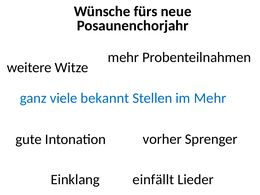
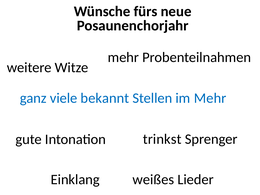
vorher: vorher -> trinkst (162, 139)
einfällt: einfällt -> weißes (153, 180)
